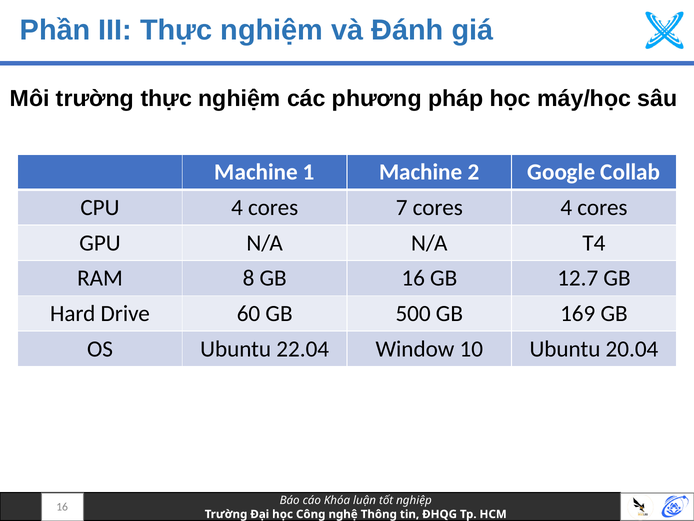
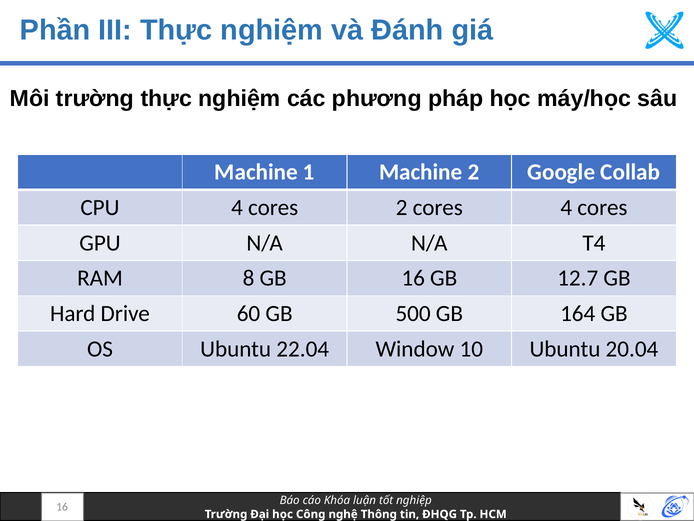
cores 7: 7 -> 2 (402, 207)
169: 169 -> 164 (578, 313)
